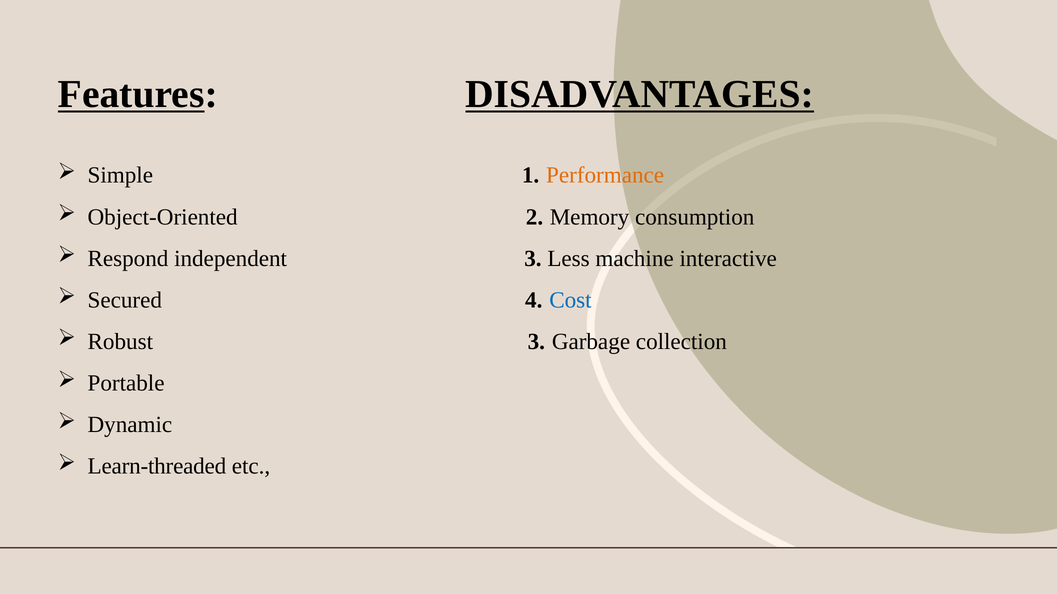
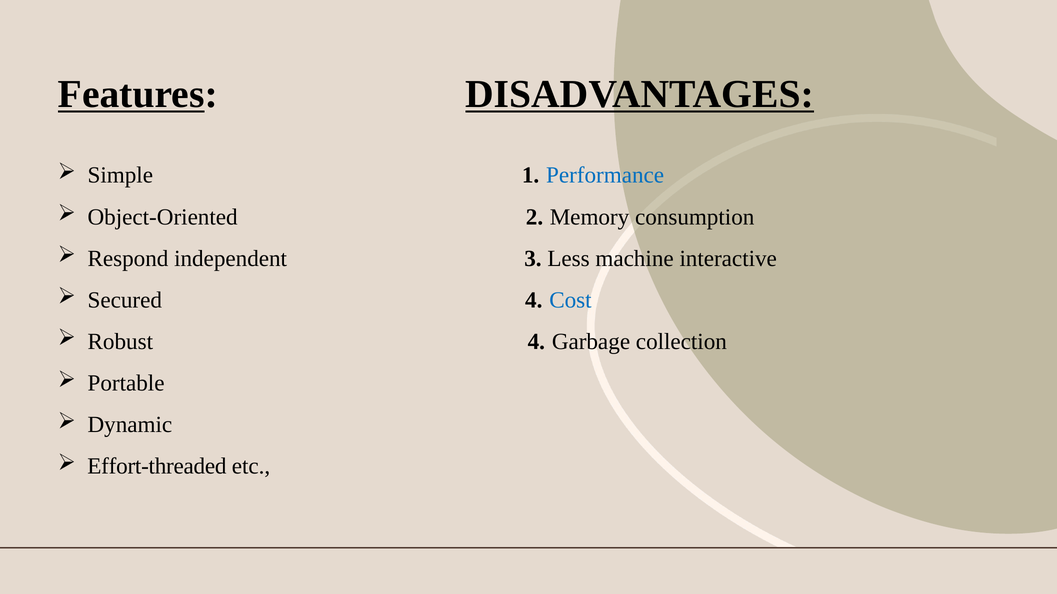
Performance colour: orange -> blue (605, 175)
Robust 3: 3 -> 4 (536, 342)
Learn-threaded: Learn-threaded -> Effort-threaded (157, 467)
